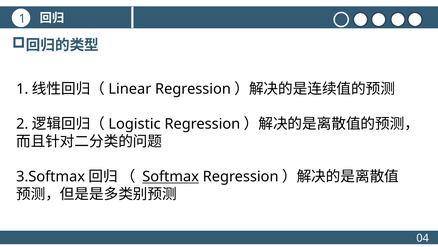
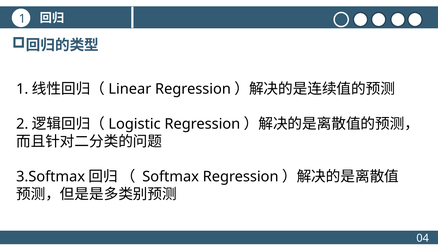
Softmax underline: present -> none (171, 176)
